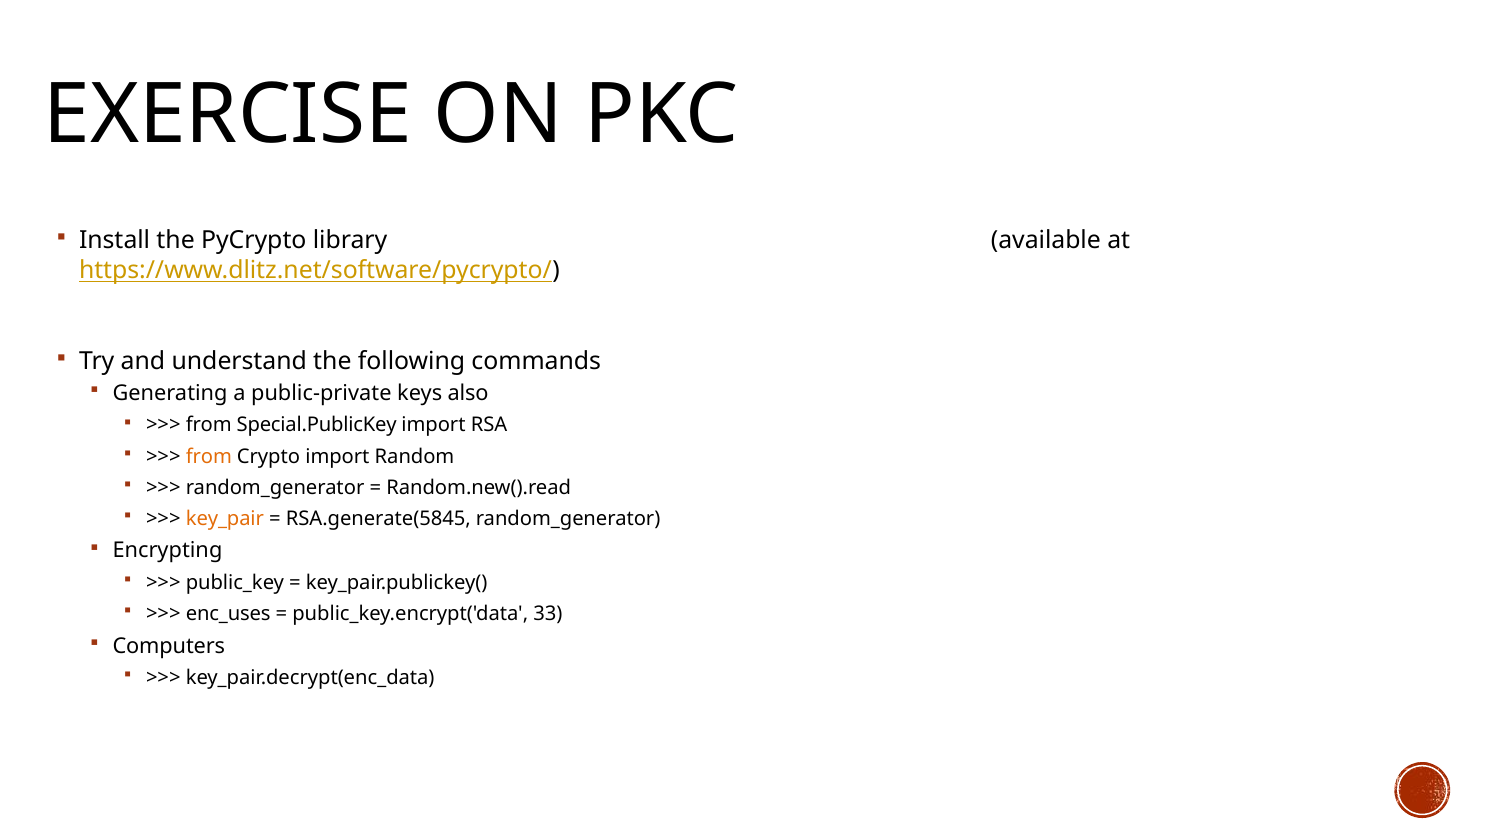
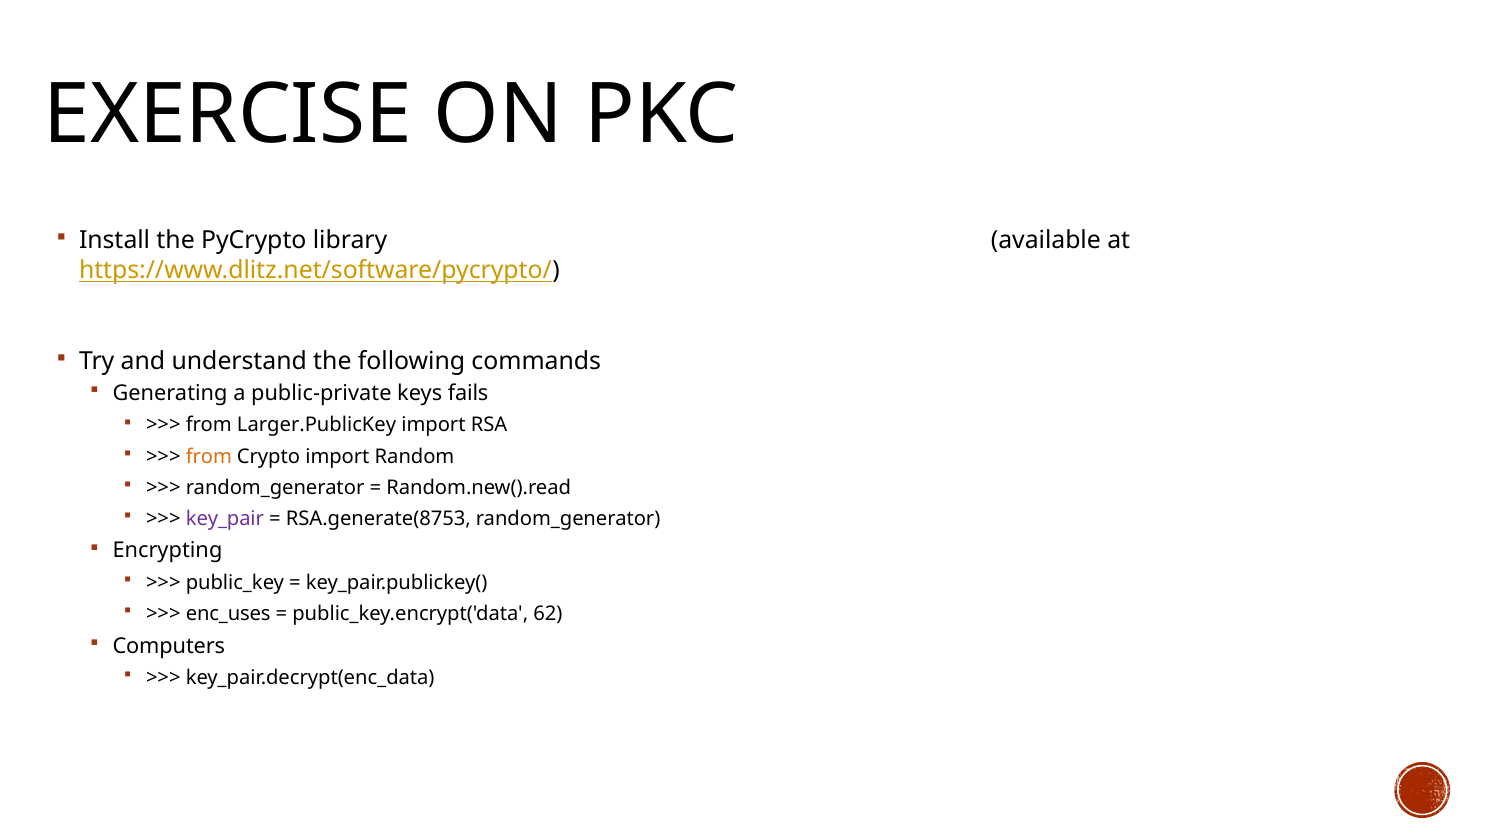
also: also -> fails (468, 393)
Special.PublicKey: Special.PublicKey -> Larger.PublicKey (317, 425)
key_pair colour: orange -> purple (225, 519)
RSA.generate(5845: RSA.generate(5845 -> RSA.generate(8753 (378, 519)
33: 33 -> 62 (548, 614)
